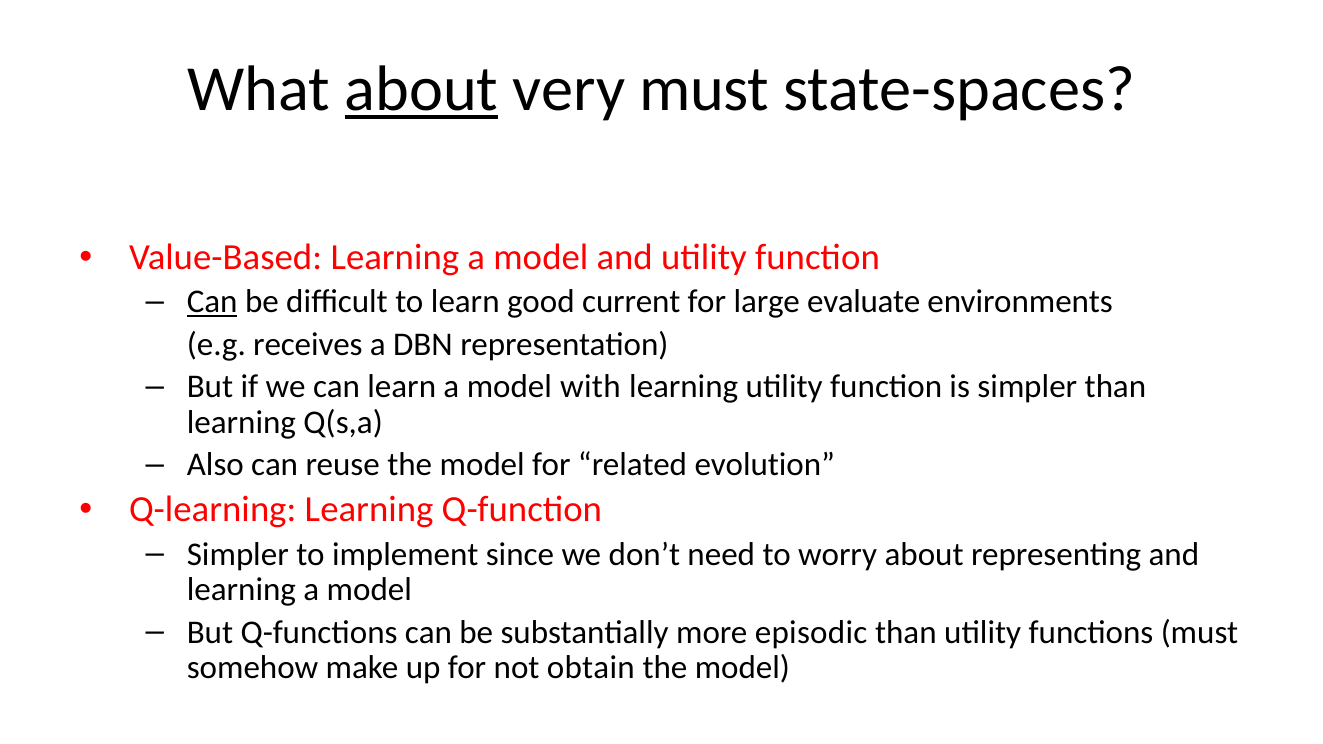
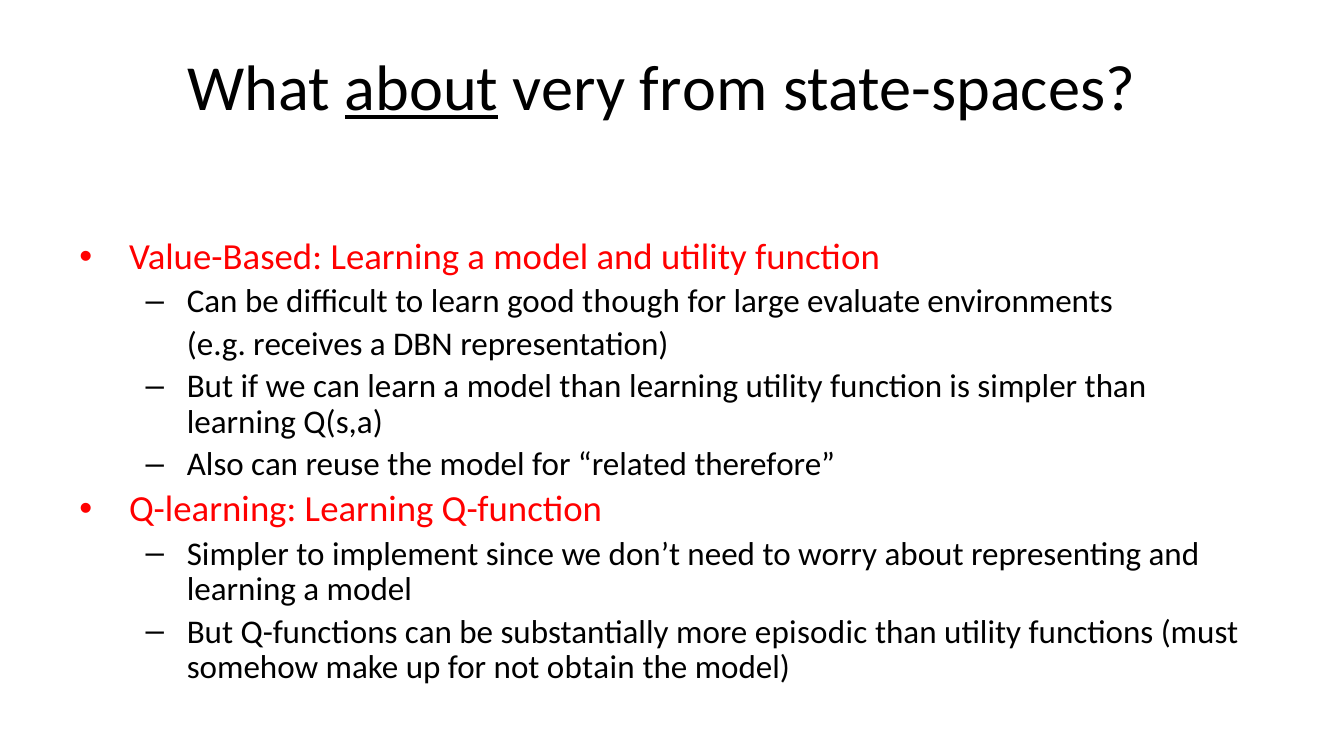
very must: must -> from (704, 89)
Can underline: present -> none (212, 302)
current: current -> though (631, 302)
model with: with -> than (590, 387)
evolution: evolution -> therefore (765, 465)
